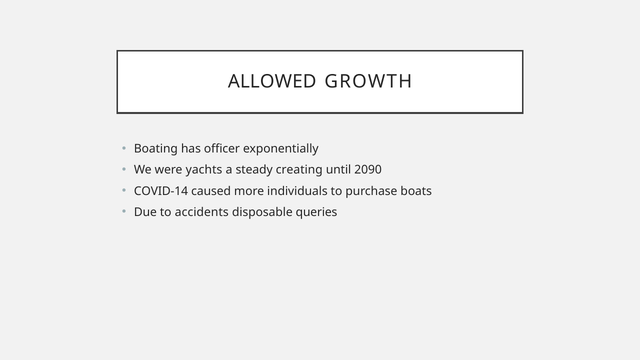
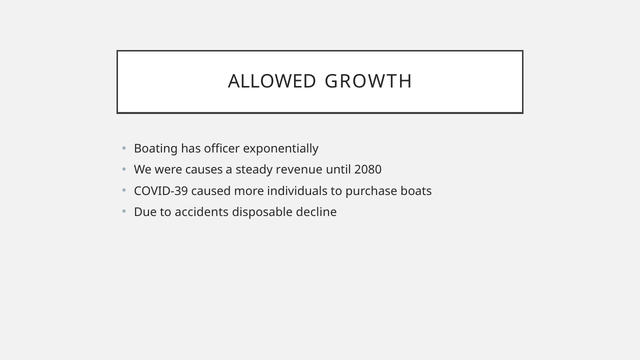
yachts: yachts -> causes (204, 170)
creating: creating -> revenue (299, 170)
2090: 2090 -> 2080 (368, 170)
COVID-14: COVID-14 -> COVID-39 (161, 191)
queries: queries -> decline (316, 212)
